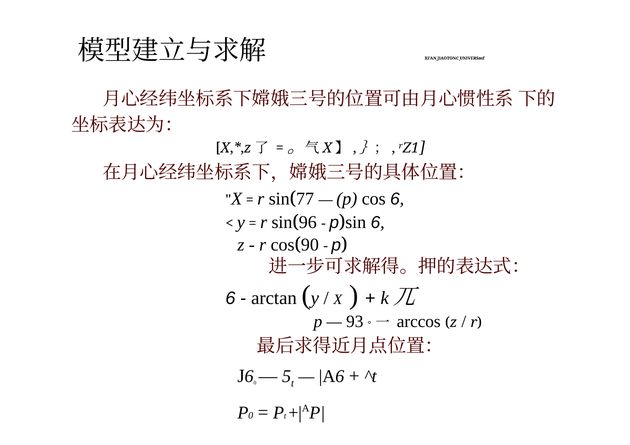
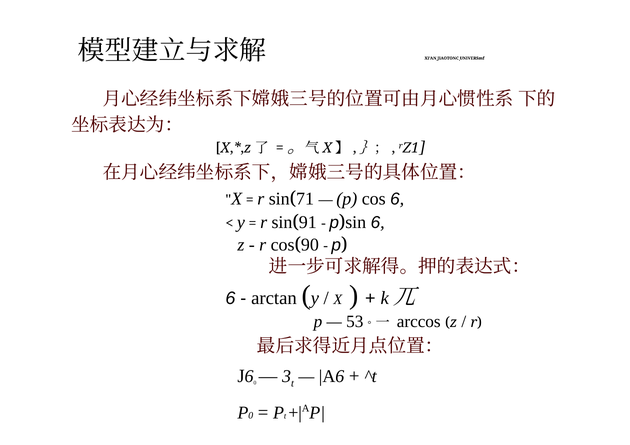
77: 77 -> 71 (305, 199)
96: 96 -> 91 (308, 222)
93: 93 -> 53 (355, 322)
5: 5 -> 3 (287, 377)
